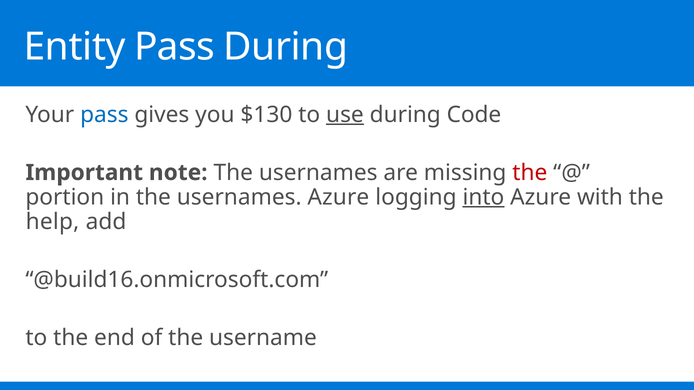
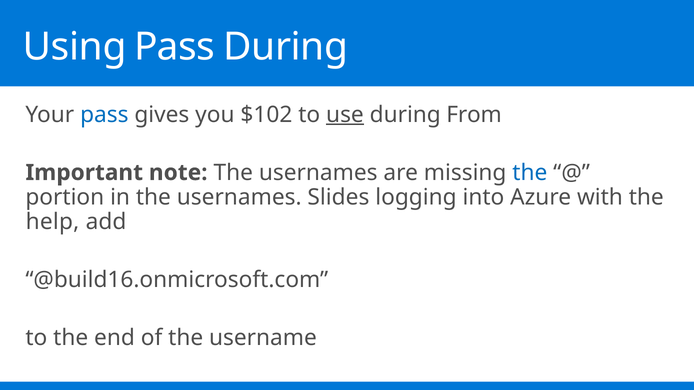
Entity: Entity -> Using (75, 47)
$130: $130 -> $102 (266, 115)
Code: Code -> From (474, 115)
the colour: red -> blue (530, 173)
usernames Azure: Azure -> Slides (338, 197)
into underline: present -> none (483, 197)
